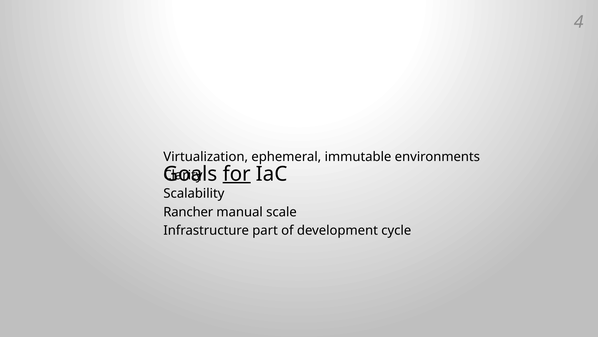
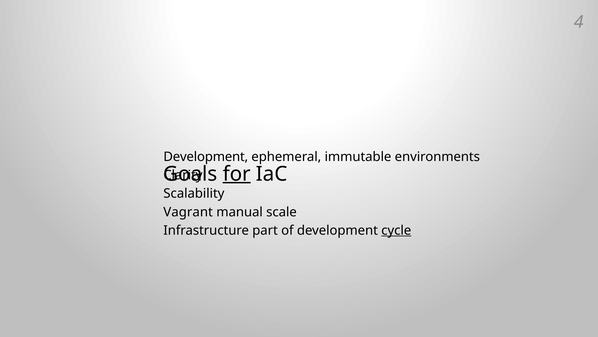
Virtualization: Virtualization -> Development (206, 157)
Rancher: Rancher -> Vagrant (188, 212)
cycle underline: none -> present (396, 230)
